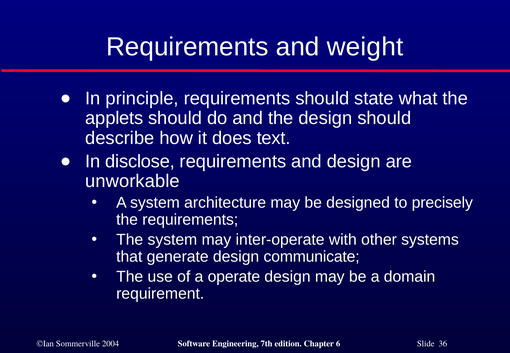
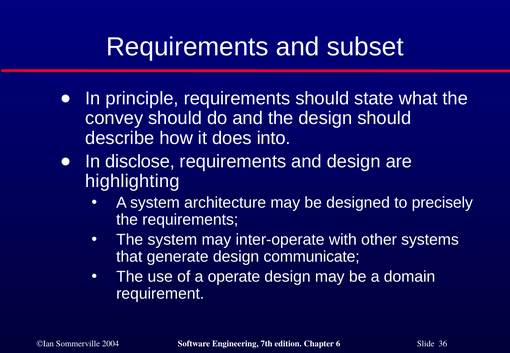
weight: weight -> subset (365, 47)
applets: applets -> convey (114, 118)
text: text -> into (274, 138)
unworkable: unworkable -> highlighting (132, 181)
